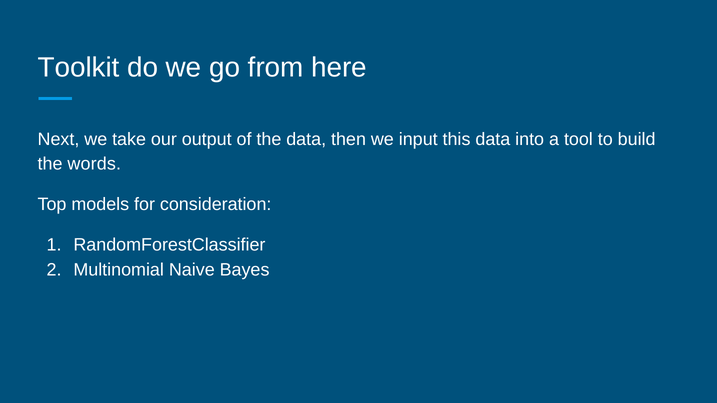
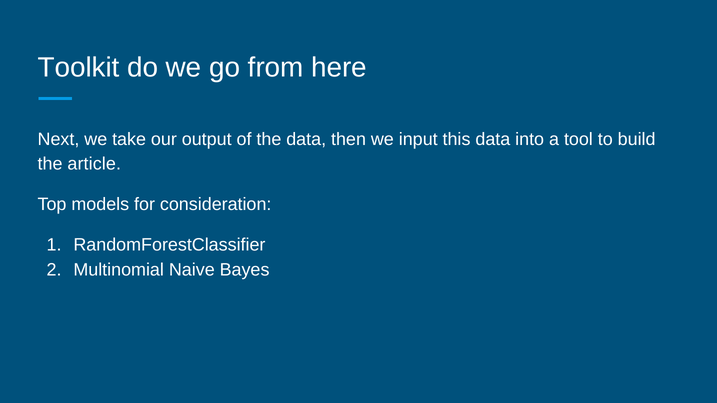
words: words -> article (94, 164)
